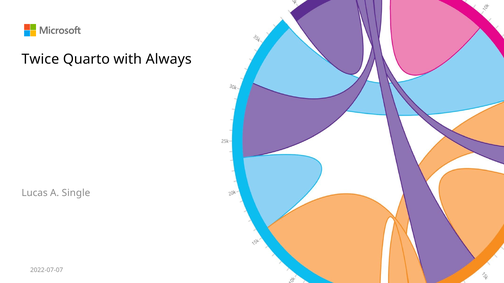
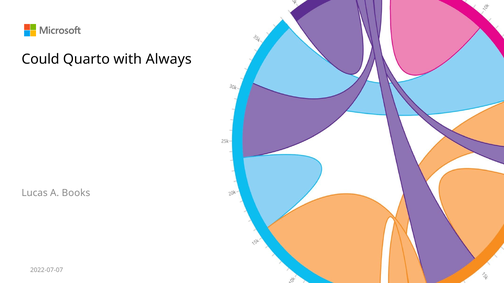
Twice: Twice -> Could (40, 59)
Single: Single -> Books (76, 193)
